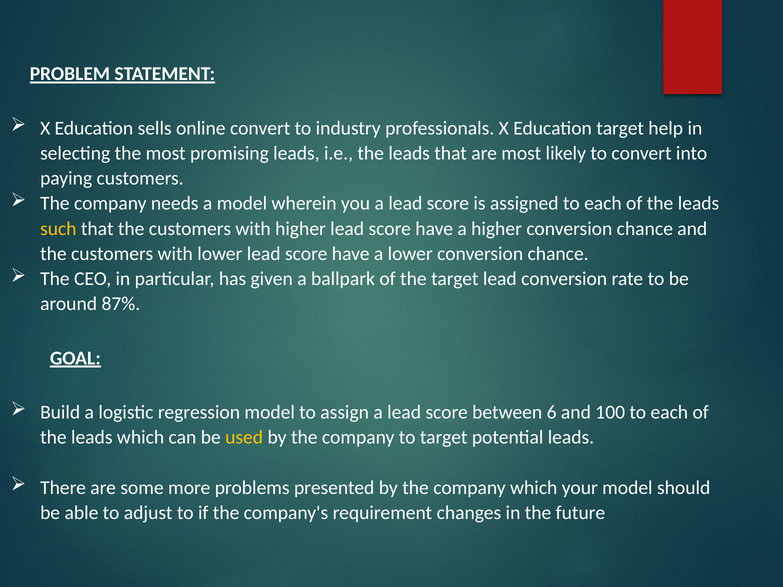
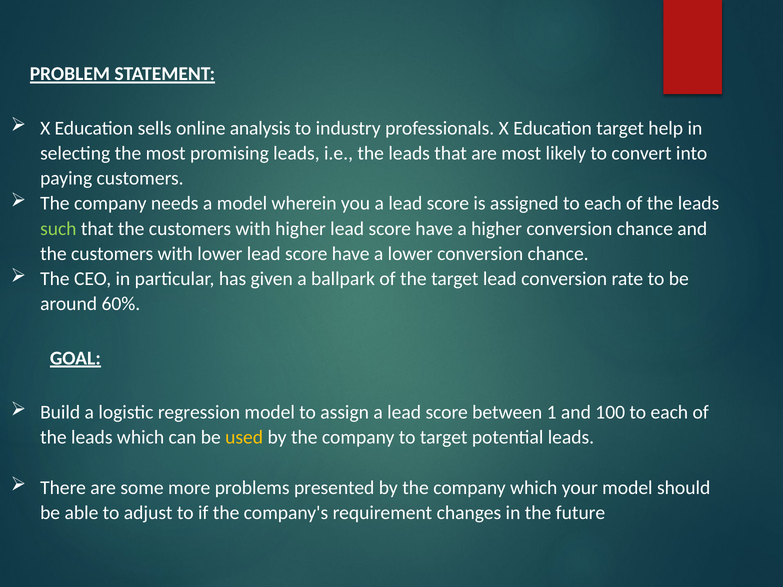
online convert: convert -> analysis (260, 128)
such colour: yellow -> light green (58, 229)
87%: 87% -> 60% (121, 304)
6: 6 -> 1 (552, 413)
